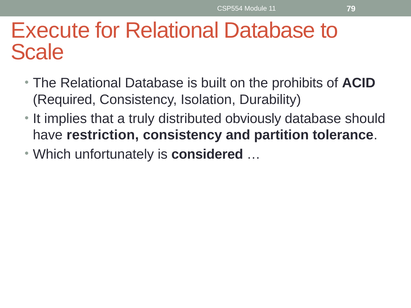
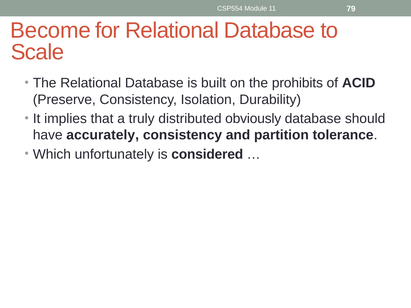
Execute: Execute -> Become (51, 31)
Required: Required -> Preserve (64, 100)
restriction: restriction -> accurately (103, 135)
